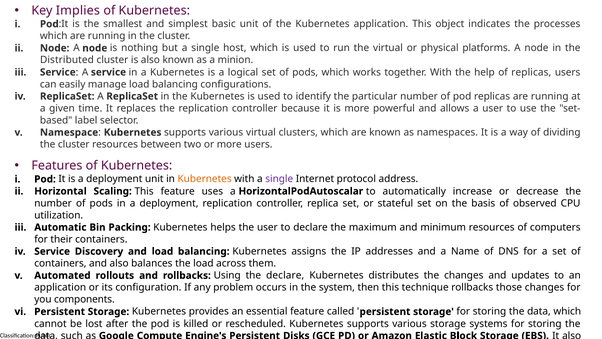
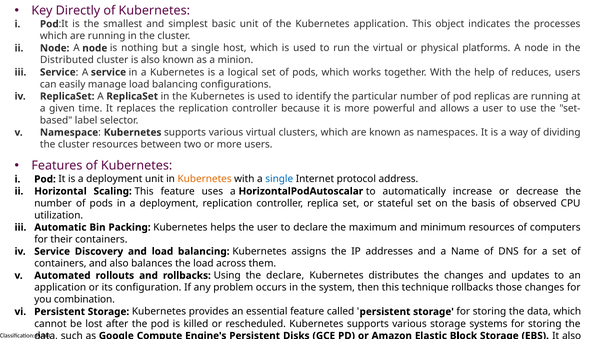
Implies: Implies -> Directly (78, 11)
of replicas: replicas -> reduces (531, 72)
single colour: purple -> blue (279, 179)
components: components -> combination (84, 299)
